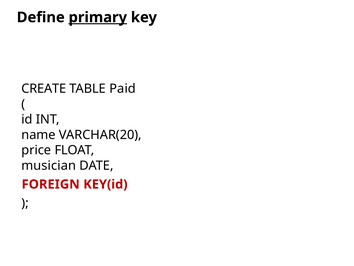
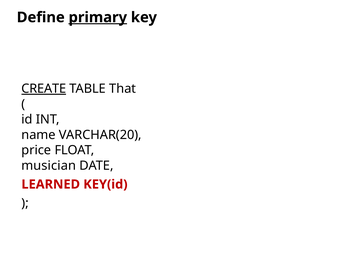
CREATE underline: none -> present (44, 89)
Paid: Paid -> That (123, 89)
FOREIGN: FOREIGN -> LEARNED (51, 184)
